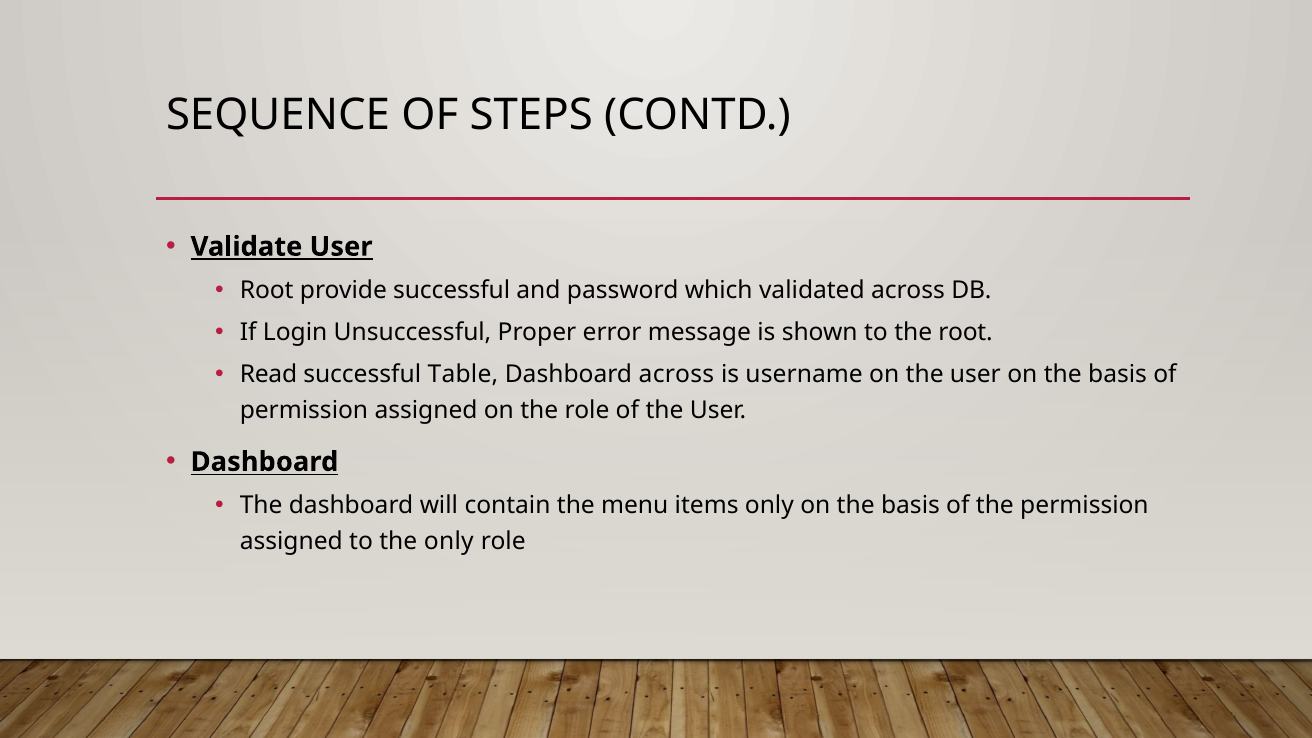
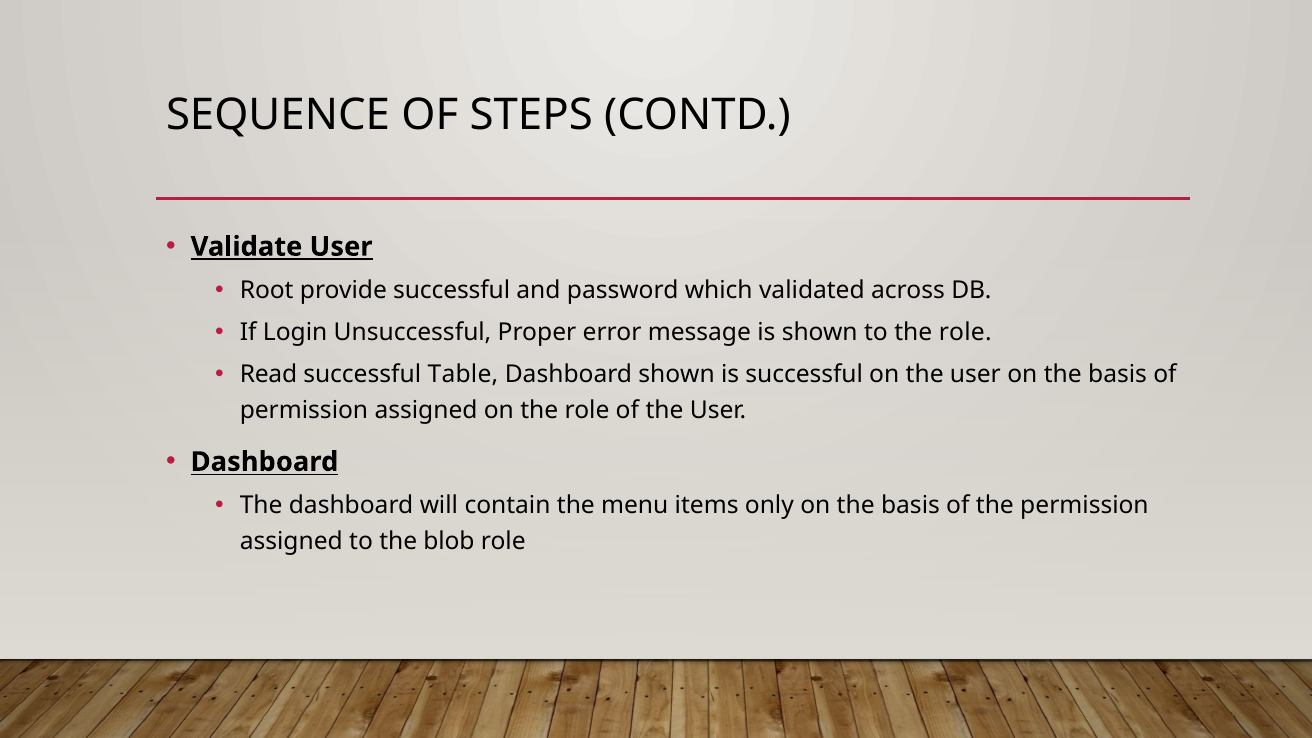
to the root: root -> role (965, 333)
Dashboard across: across -> shown (677, 375)
is username: username -> successful (804, 375)
the only: only -> blob (449, 541)
